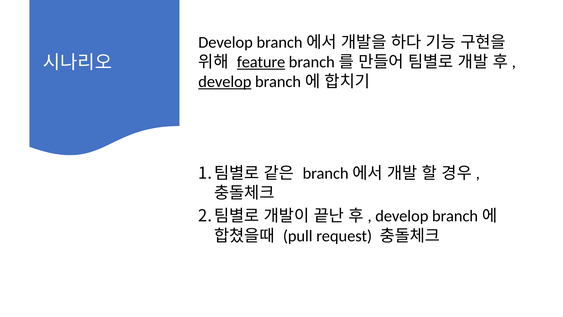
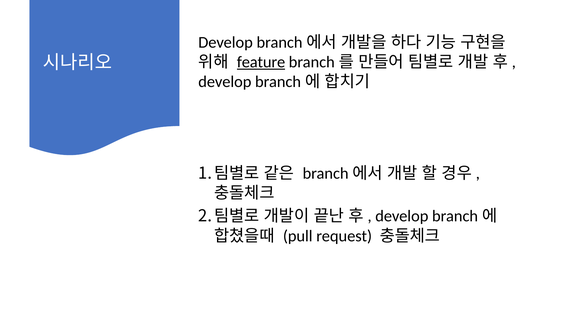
develop underline: present -> none (225, 82)
